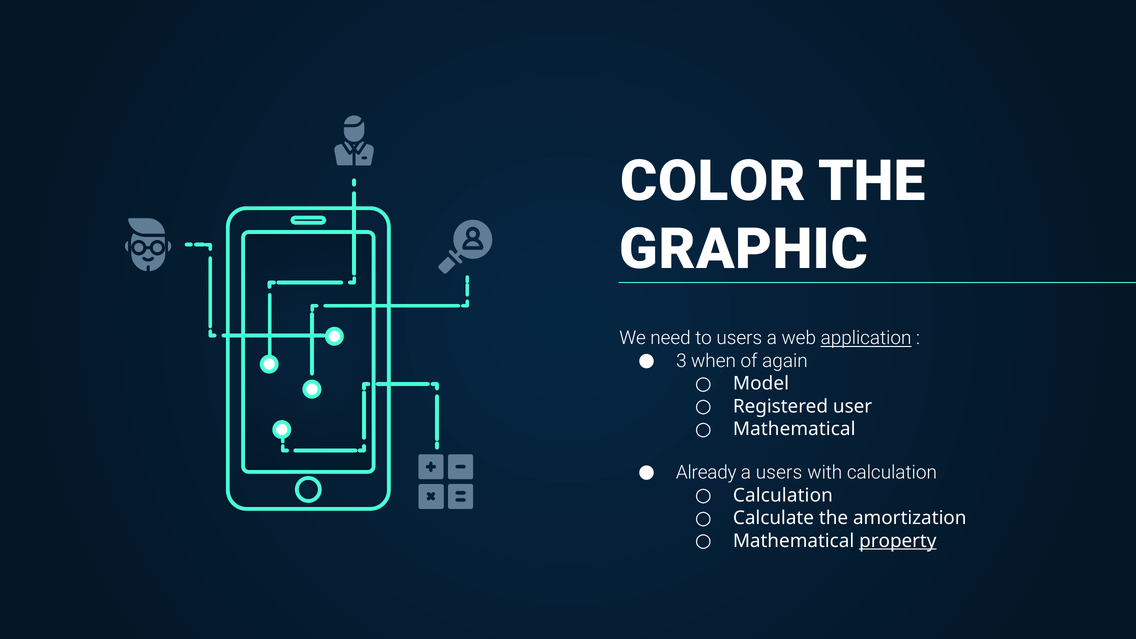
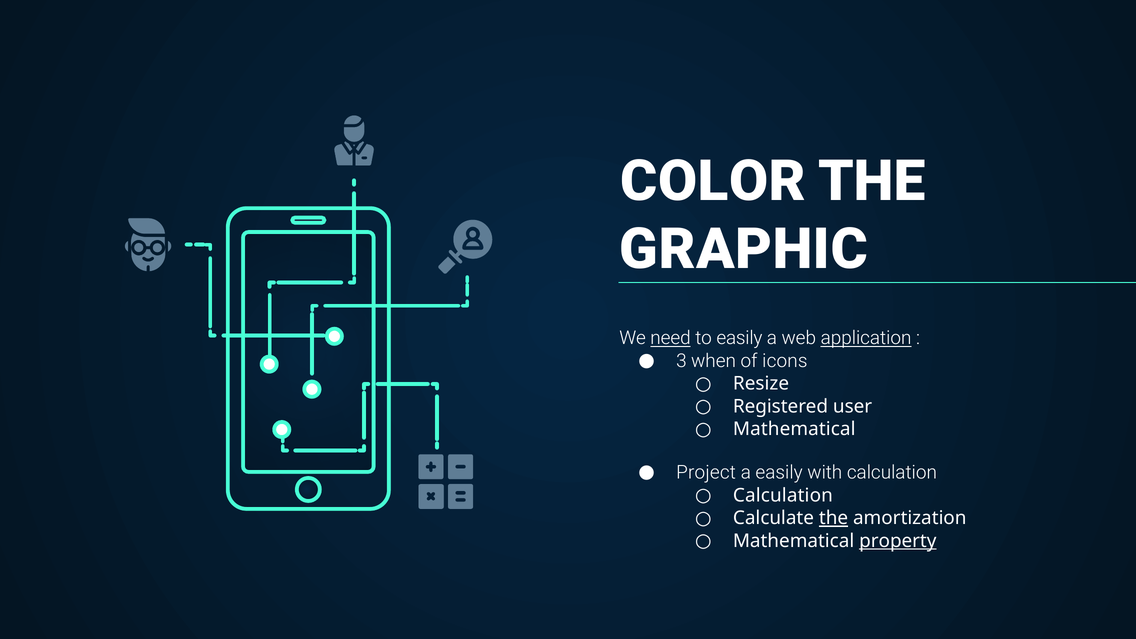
need underline: none -> present (671, 338)
to users: users -> easily (739, 338)
again: again -> icons (785, 361)
Model: Model -> Resize (761, 384)
Already: Already -> Project (706, 473)
a users: users -> easily (779, 473)
the underline: none -> present (834, 518)
